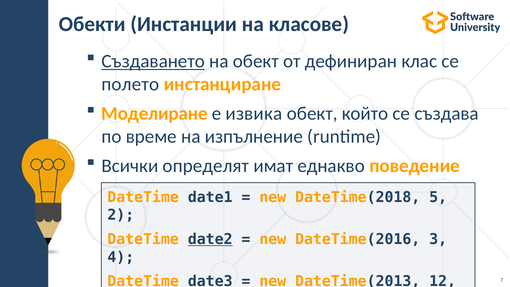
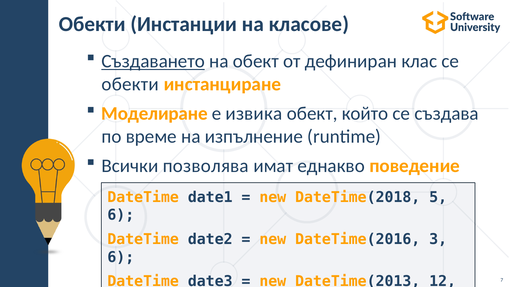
полето: полето -> обекти (130, 84)
определят: определят -> позволява (206, 166)
2: 2 -> 6 (121, 215)
date2 underline: present -> none (210, 239)
4: 4 -> 6 (121, 257)
